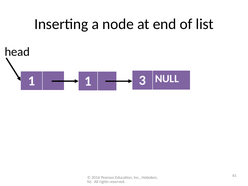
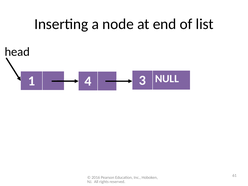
1 1: 1 -> 4 (88, 81)
